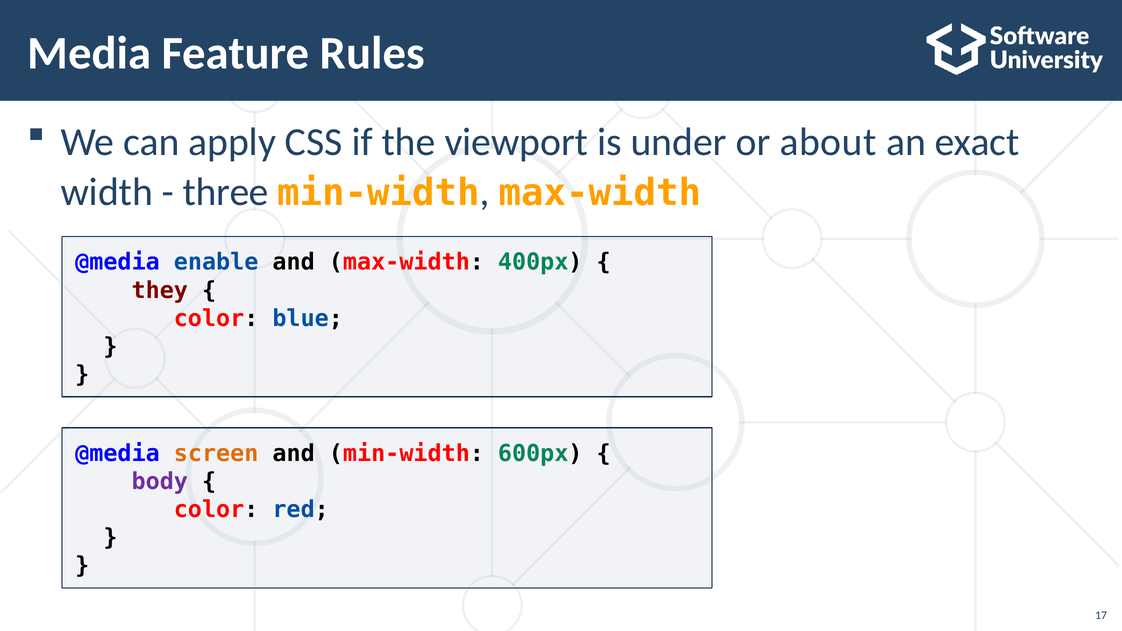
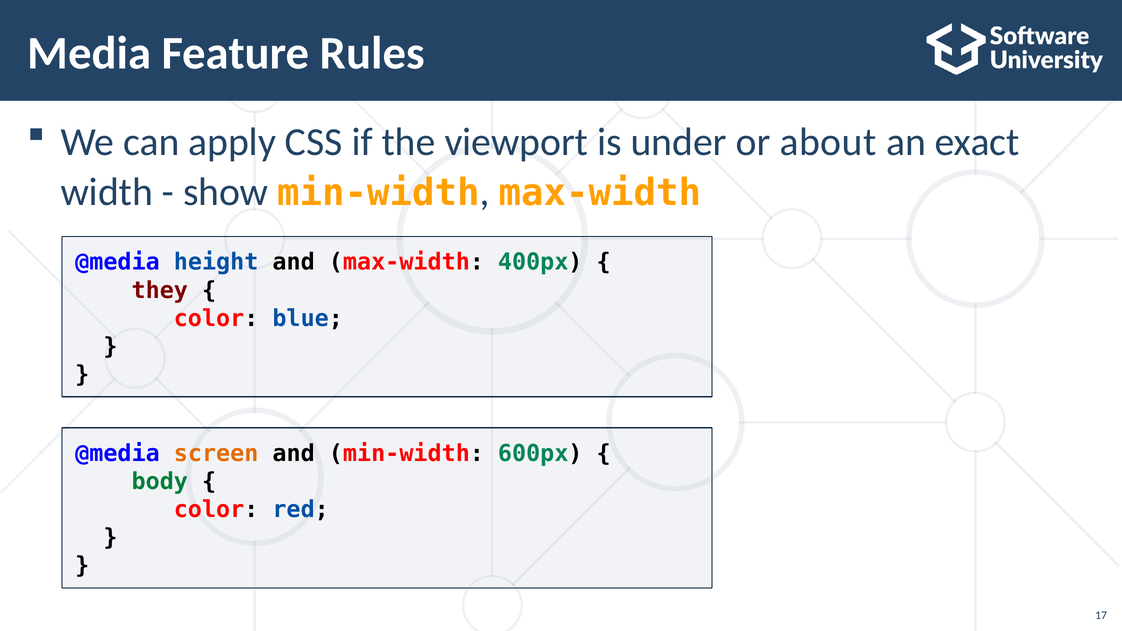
three: three -> show (226, 192)
enable: enable -> height (216, 262)
body colour: purple -> green (160, 481)
